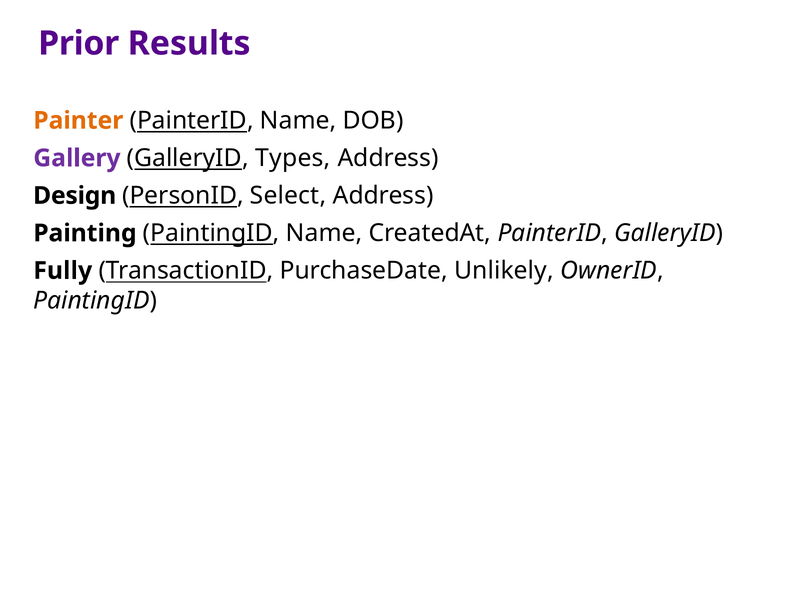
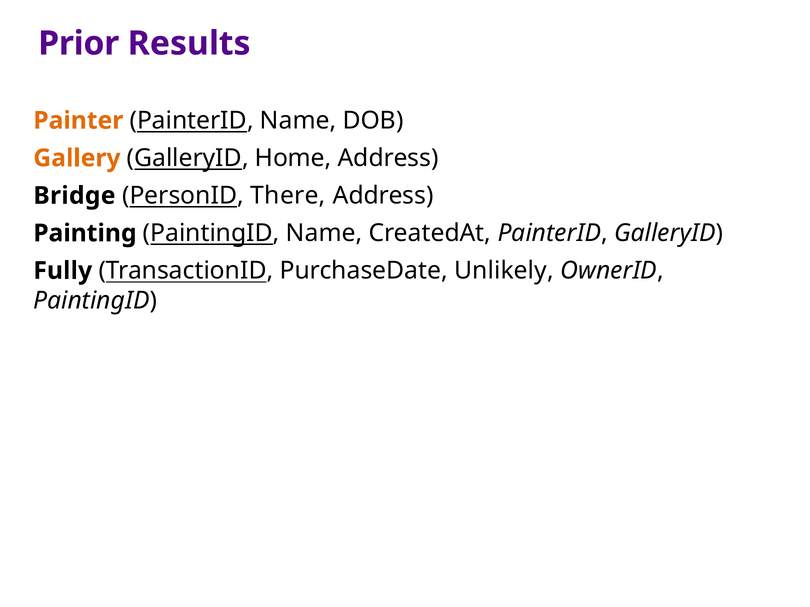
Gallery colour: purple -> orange (77, 158)
Types: Types -> Home (293, 158)
Design: Design -> Bridge (74, 196)
Select: Select -> There (288, 196)
